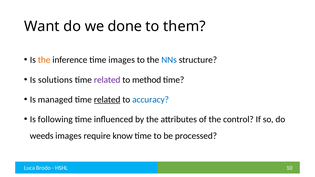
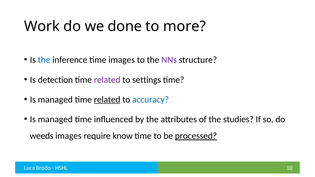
Want: Want -> Work (42, 26)
them: them -> more (184, 26)
the colour: orange -> blue (44, 60)
NNs colour: blue -> purple (169, 60)
solutions: solutions -> detection (55, 80)
method: method -> settings (147, 80)
following: following -> managed (55, 120)
control: control -> studies (238, 120)
processed underline: none -> present (196, 136)
